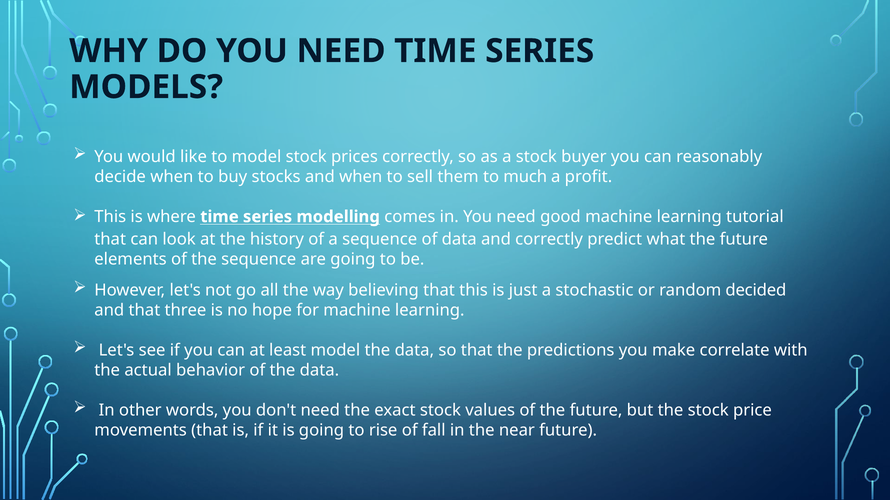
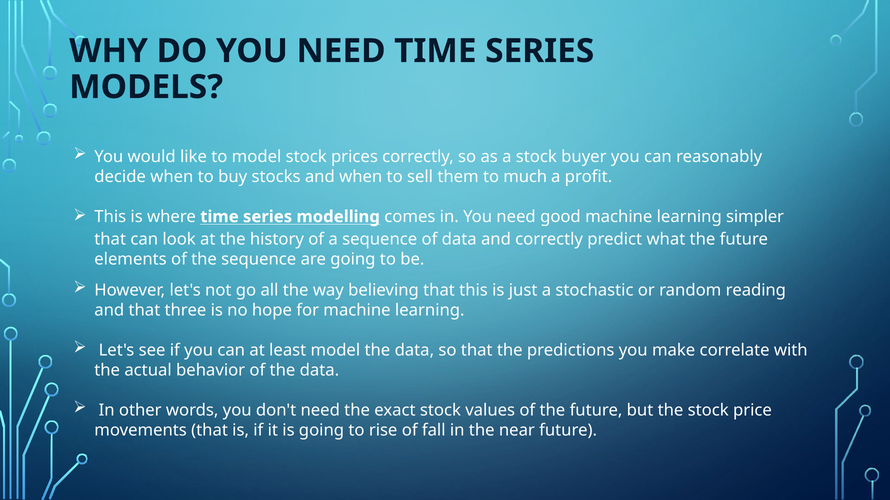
tutorial: tutorial -> simpler (755, 217)
decided: decided -> reading (756, 290)
